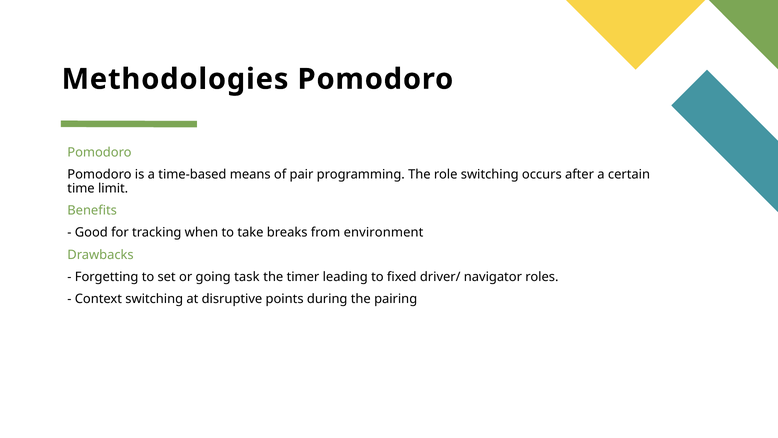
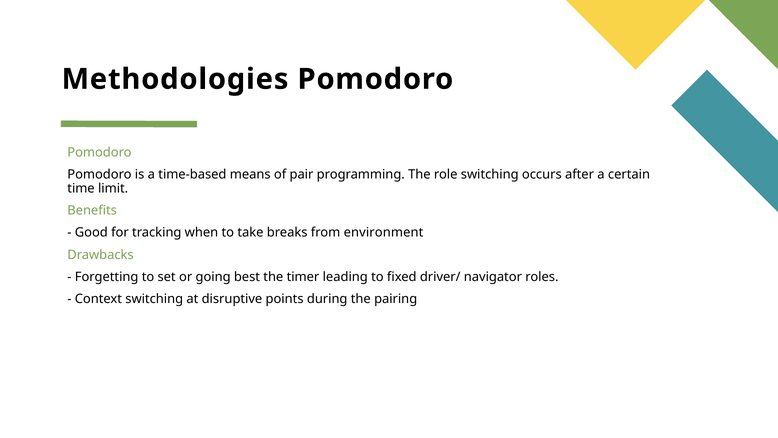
task: task -> best (247, 277)
